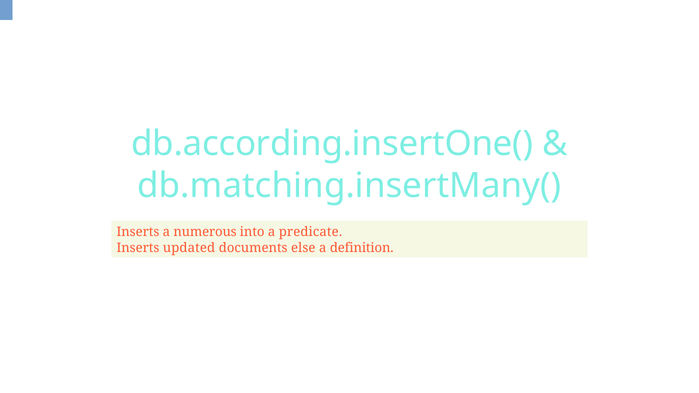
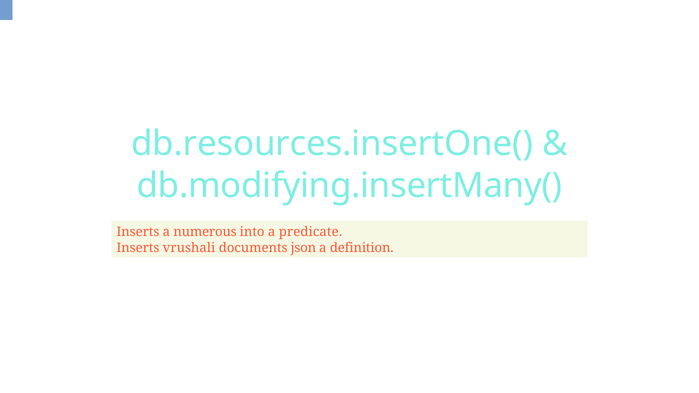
db.according.insertOne(: db.according.insertOne( -> db.resources.insertOne( (332, 144)
db.matching.insertMany(: db.matching.insertMany( -> db.modifying.insertMany( (350, 186)
updated: updated -> vrushali (189, 248)
else: else -> json (303, 248)
